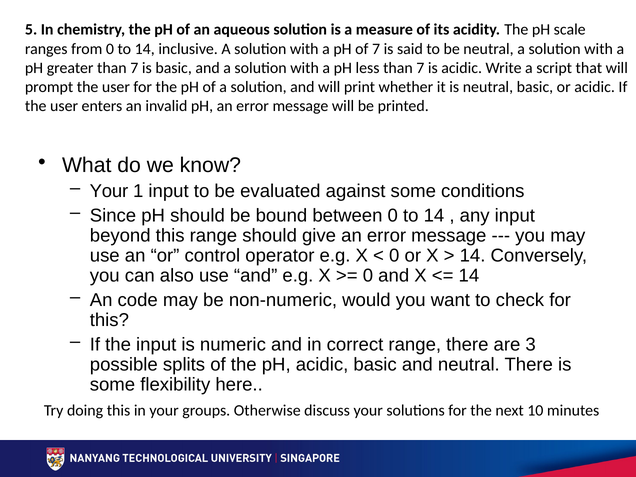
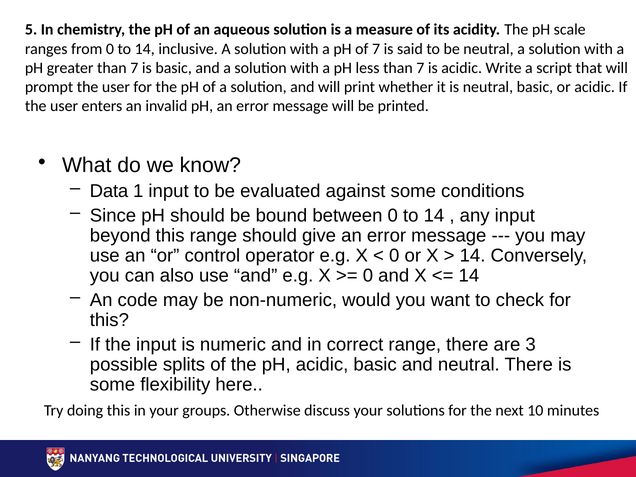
Your: Your -> Data (109, 191)
